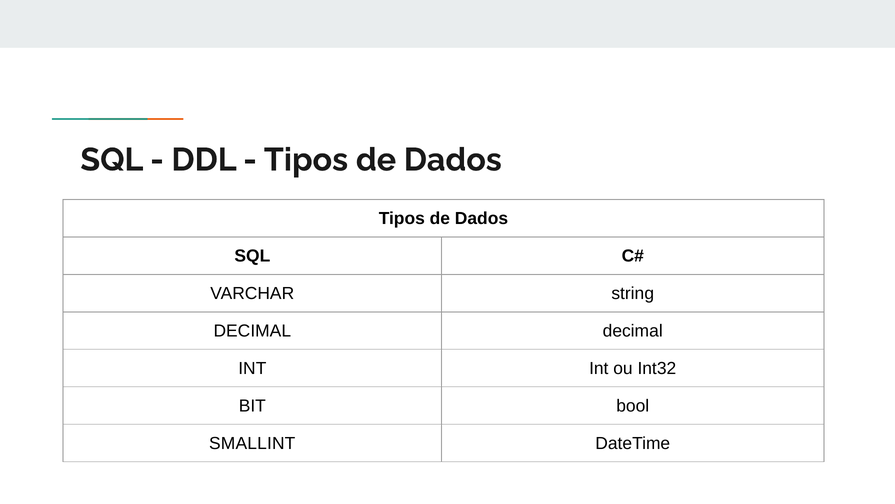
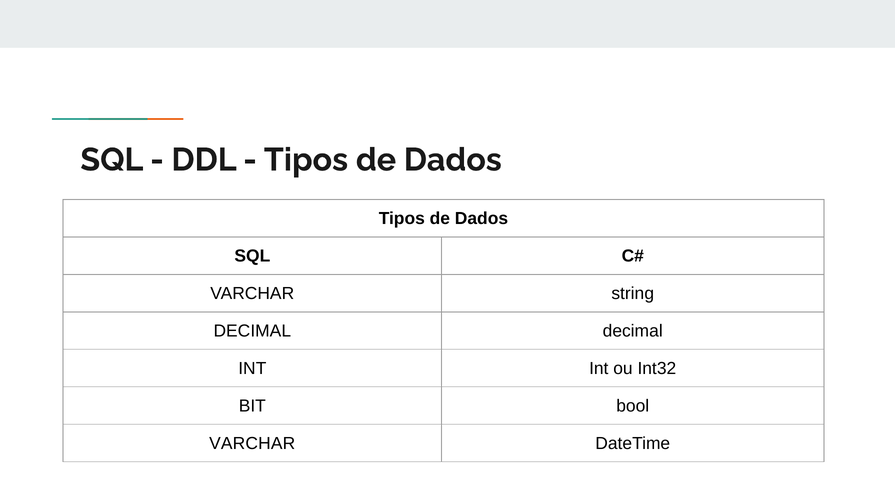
SMALLINT: SMALLINT -> VARCHAR (252, 443)
